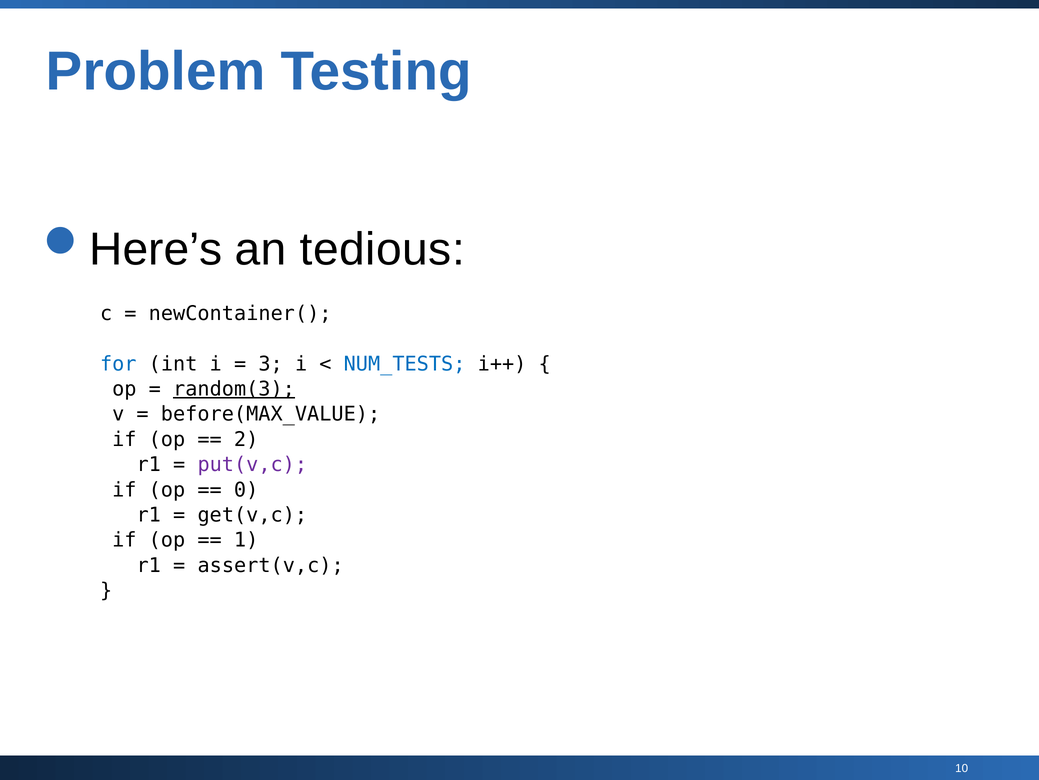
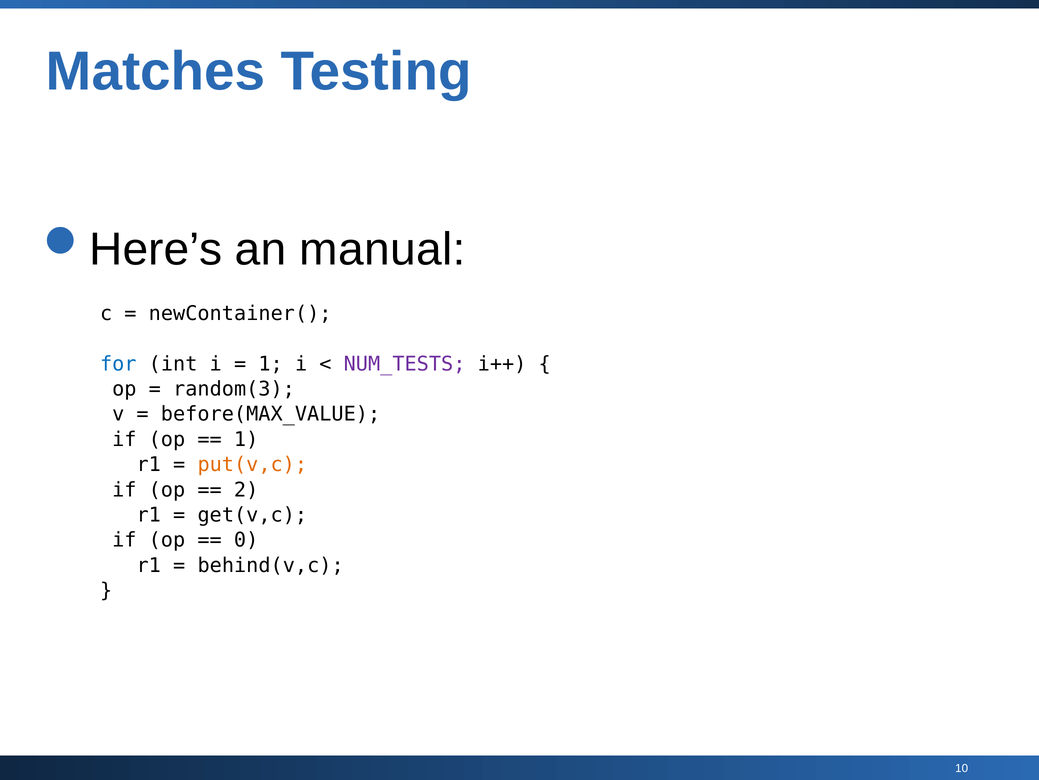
Problem: Problem -> Matches (156, 72)
tedious: tedious -> manual (382, 249)
3: 3 -> 1 (271, 364)
NUM_TESTS colour: blue -> purple (405, 364)
random(3 underline: present -> none (234, 389)
2: 2 -> 1 (246, 439)
put(v,c colour: purple -> orange (252, 464)
0: 0 -> 2 (246, 489)
1: 1 -> 0 (246, 540)
assert(v,c: assert(v,c -> behind(v,c (271, 565)
